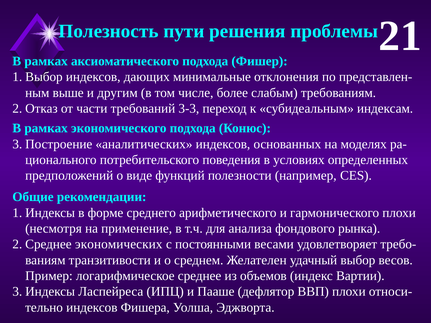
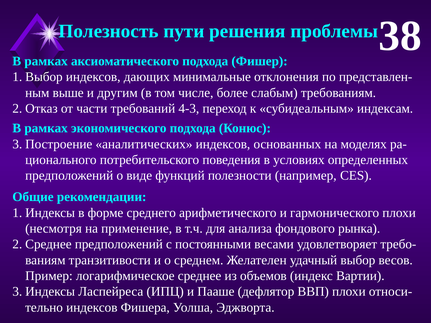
21: 21 -> 38 (400, 36)
3-3: 3-3 -> 4-3 (189, 109)
экономических: экономических -> предположений (119, 244)
